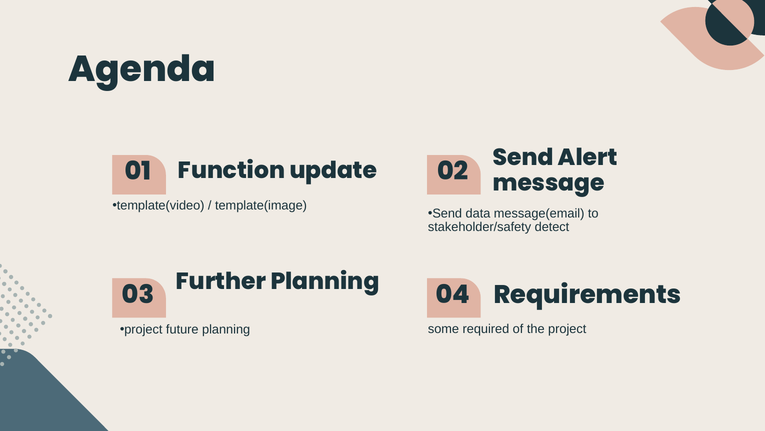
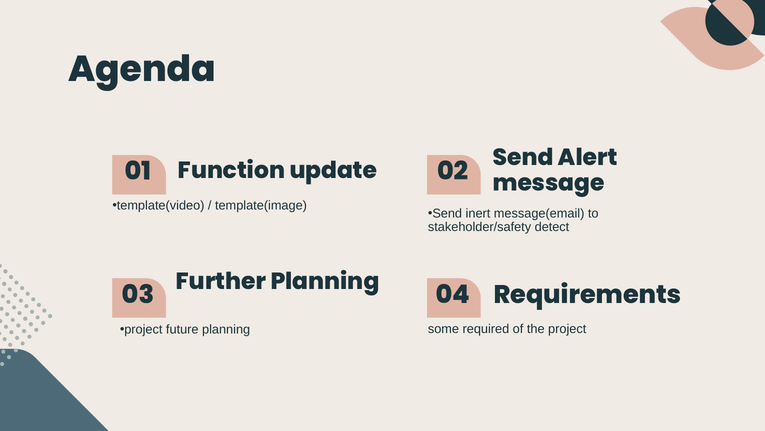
data: data -> inert (478, 213)
